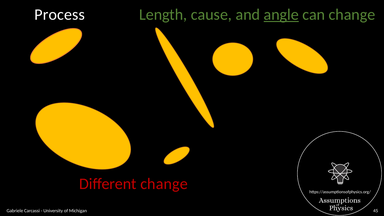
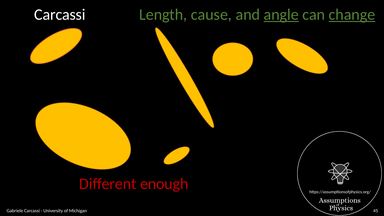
Process: Process -> Carcassi (60, 15)
change underline: none -> present (352, 15)
Different change: change -> enough (164, 184)
